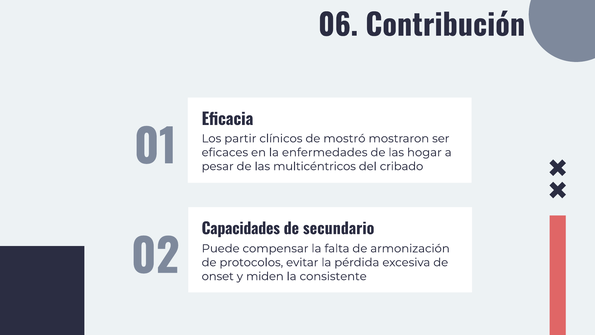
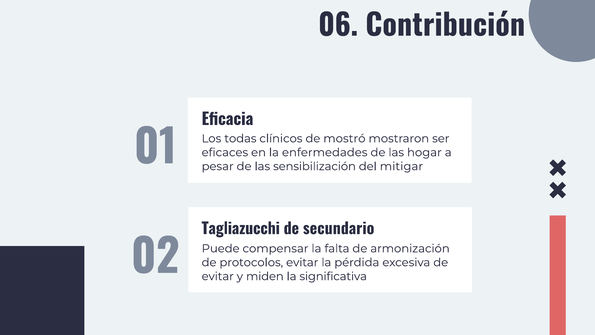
partir: partir -> todas (240, 138)
multicéntricos: multicéntricos -> sensibilización (314, 166)
cribado: cribado -> mitigar (401, 166)
Capacidades: Capacidades -> Tagliazucchi (241, 229)
onset: onset -> evitar (218, 276)
consistente: consistente -> significativa (333, 276)
